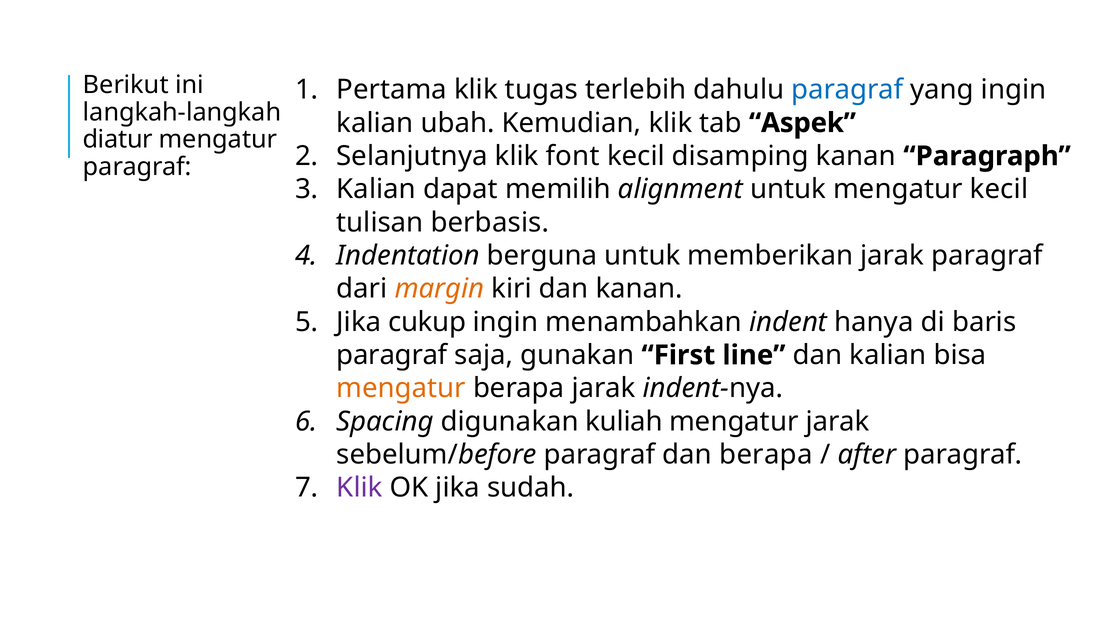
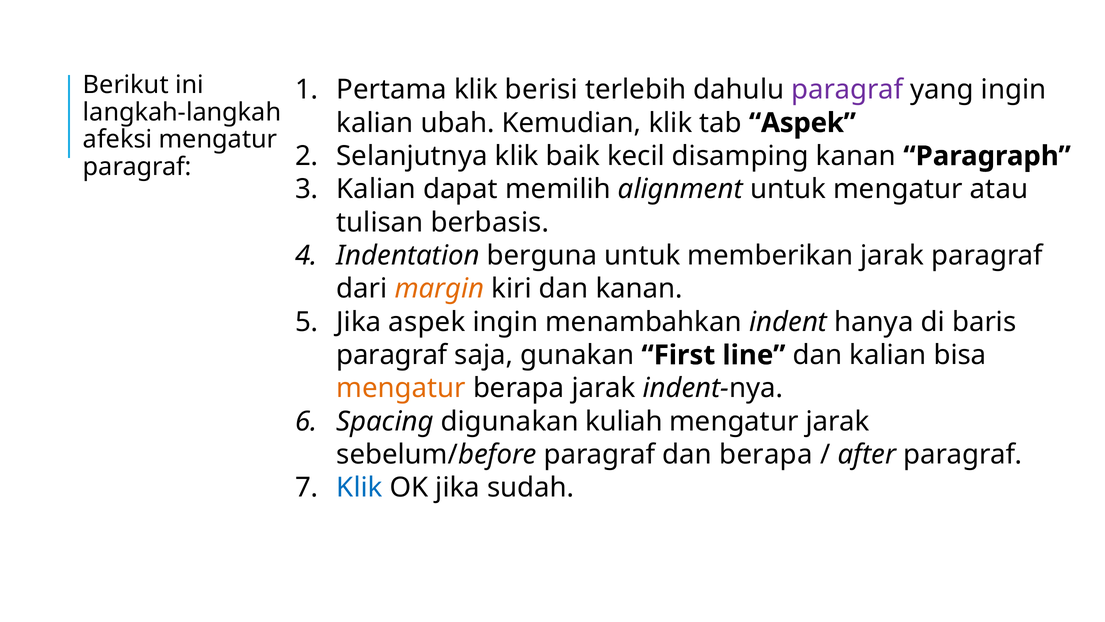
tugas: tugas -> berisi (541, 90)
paragraf colour: blue -> purple (847, 90)
diatur: diatur -> afeksi (118, 139)
font: font -> baik (573, 156)
mengatur kecil: kecil -> atau (999, 189)
Jika cukup: cukup -> aspek (427, 322)
Klik colour: purple -> blue (359, 488)
